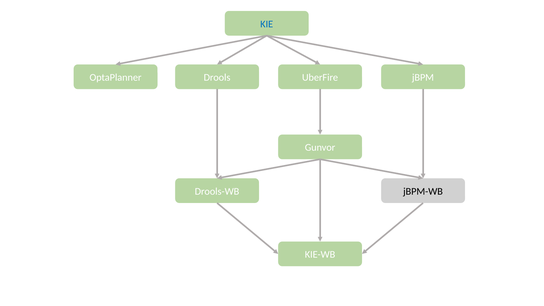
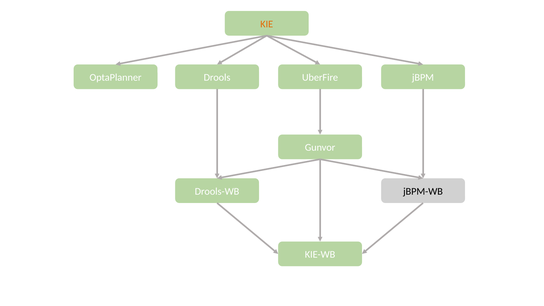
KIE colour: blue -> orange (267, 24)
